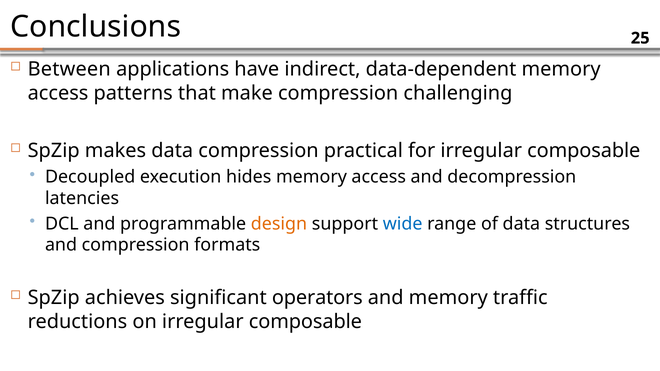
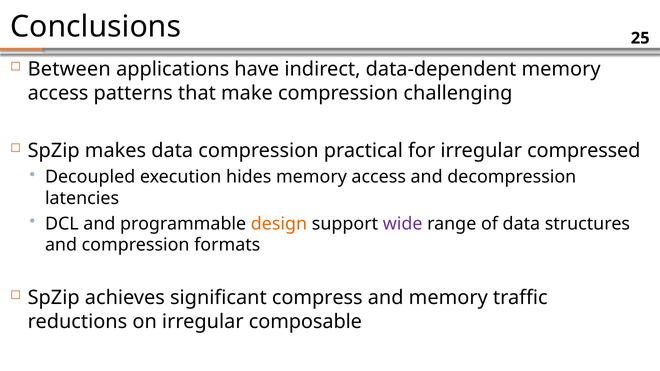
for irregular composable: composable -> compressed (584, 151)
wide colour: blue -> purple (403, 224)
operators: operators -> compress (317, 298)
